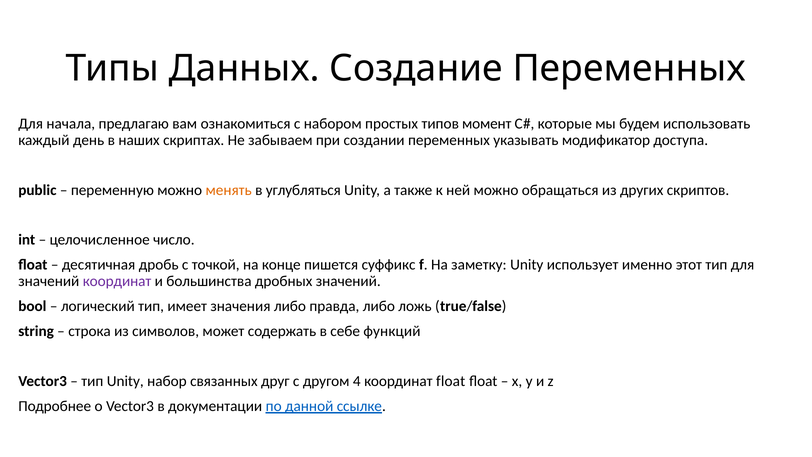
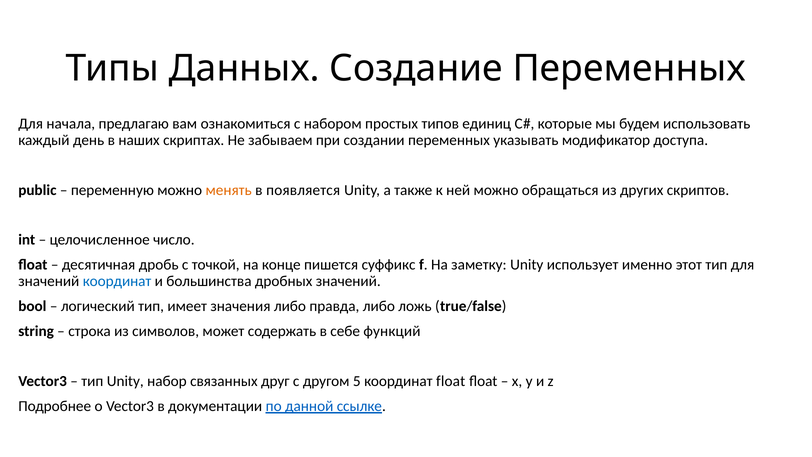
момент: момент -> единиц (487, 124)
углубляться: углубляться -> появляется (303, 190)
координат colour: purple -> blue (117, 281)
4: 4 -> 5 (357, 381)
